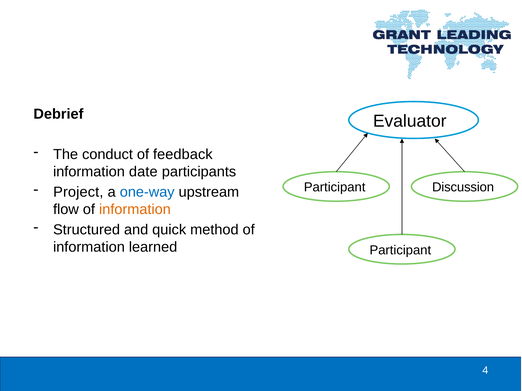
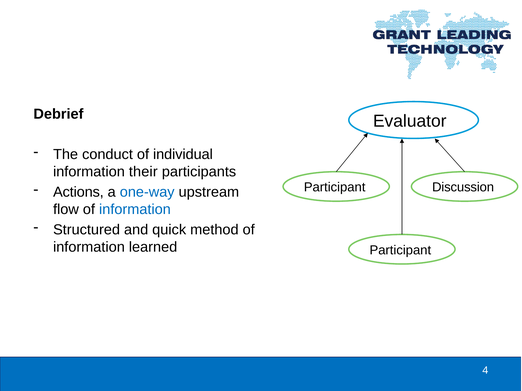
feedback: feedback -> individual (183, 155)
date: date -> their (143, 172)
Project: Project -> Actions (78, 192)
information colour: orange -> blue (135, 210)
